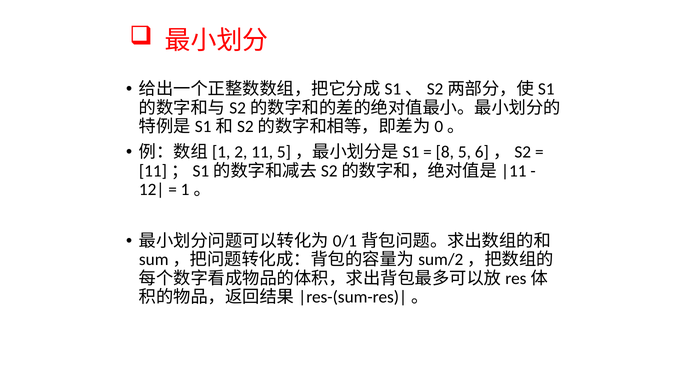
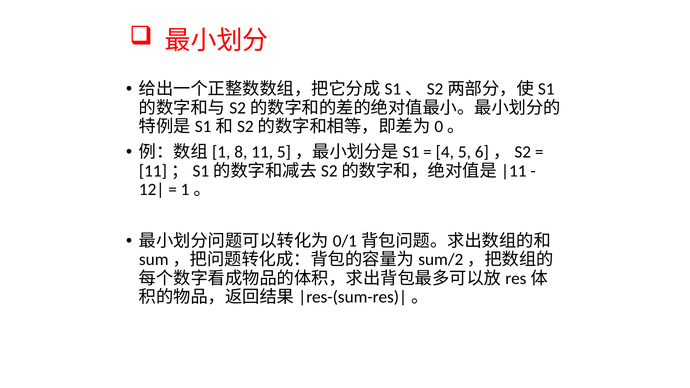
2: 2 -> 8 (241, 152)
8: 8 -> 4 (445, 152)
